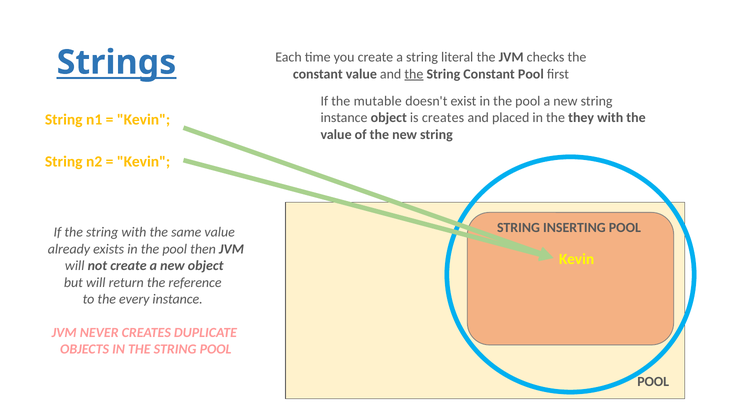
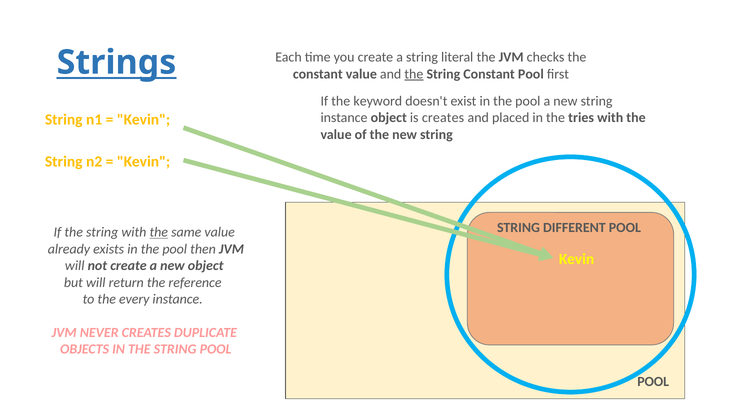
mutable: mutable -> keyword (378, 101)
they: they -> tries (581, 118)
INSERTING: INSERTING -> DIFFERENT (574, 228)
the underline: none -> present (159, 232)
